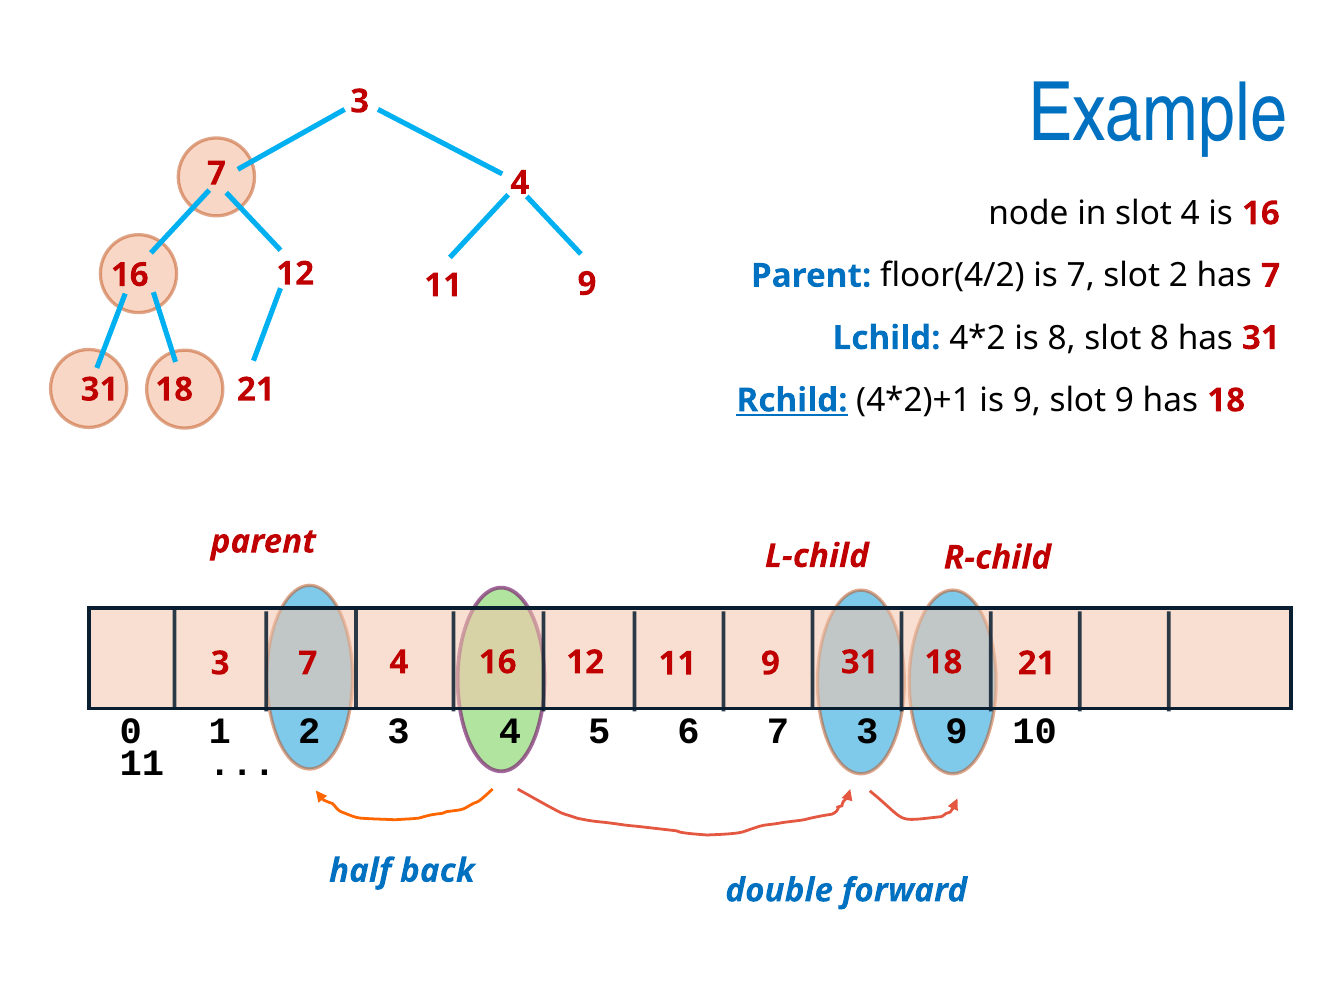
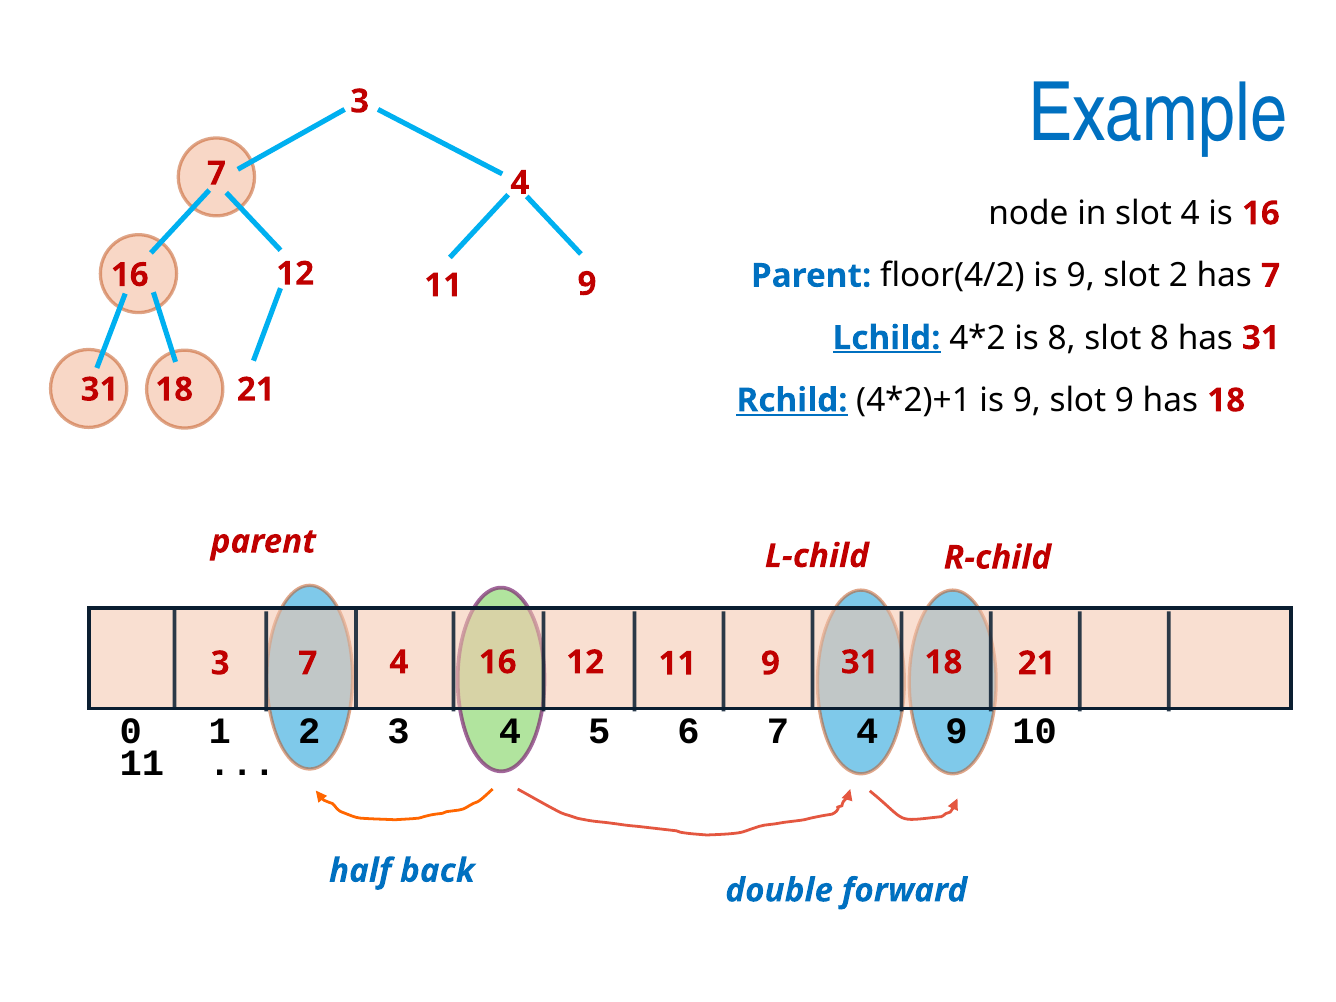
floor(4/2 is 7: 7 -> 9 (1081, 276)
Lchild underline: none -> present (887, 338)
6 7 3: 3 -> 4 (867, 732)
